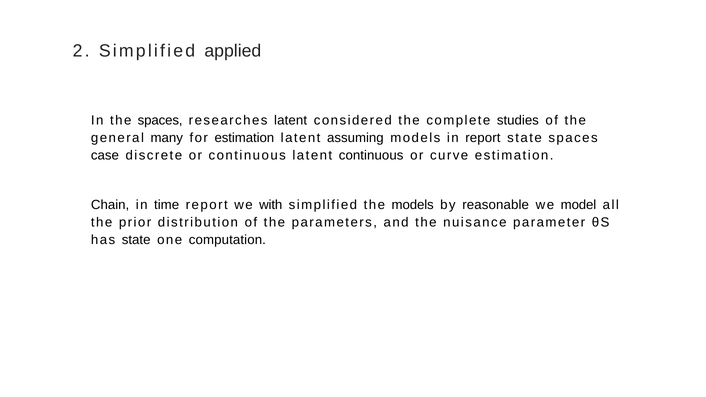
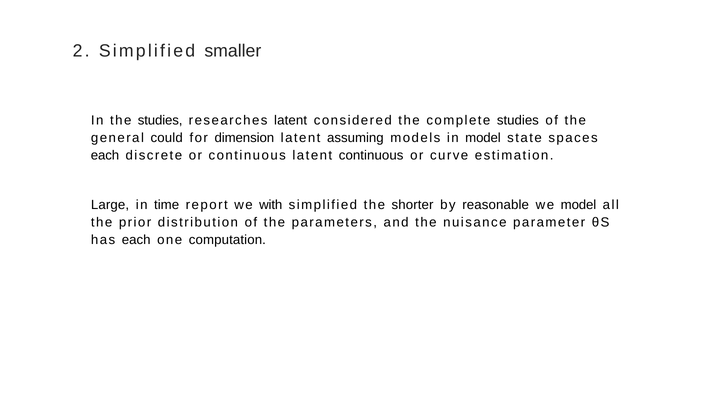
applied: applied -> smaller (233, 51)
the spaces: spaces -> studies (160, 121)
many: many -> could (167, 138)
for estimation: estimation -> dimension (244, 138)
in report: report -> model (483, 138)
case: case -> each (105, 155)
Chain: Chain -> Large (110, 205)
the models: models -> shorter (413, 205)
has state: state -> each (136, 240)
